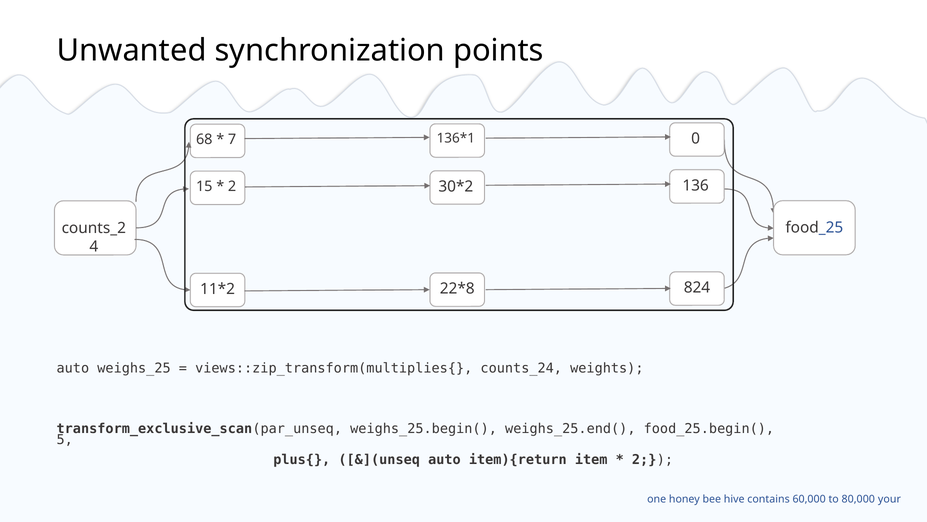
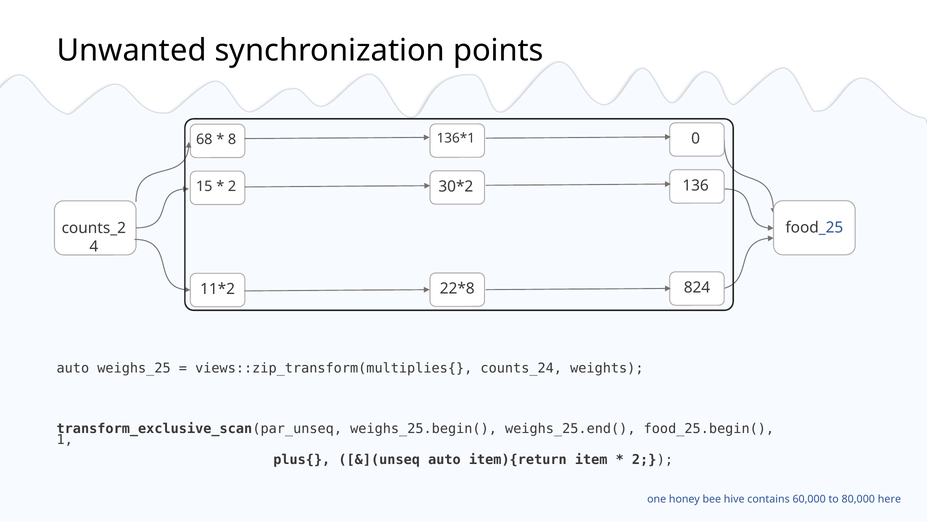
7: 7 -> 8 (232, 139)
5: 5 -> 1 (65, 439)
your: your -> here (889, 499)
